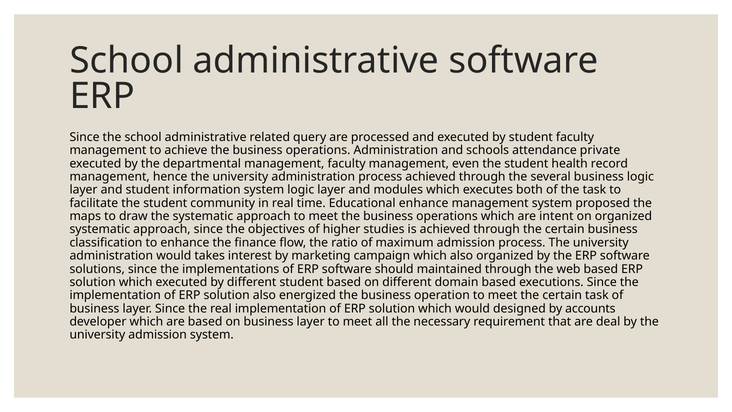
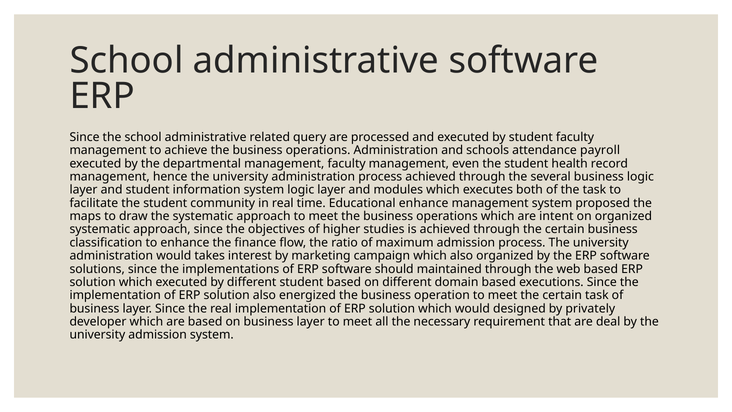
private: private -> payroll (600, 150)
accounts: accounts -> privately (590, 308)
